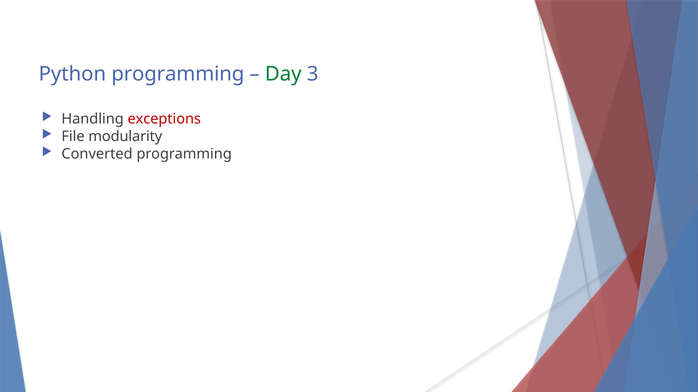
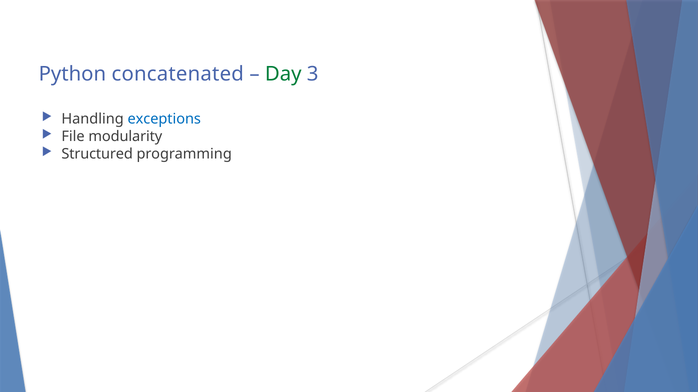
Python programming: programming -> concatenated (178, 74)
exceptions colour: red -> blue (164, 119)
Converted: Converted -> Structured (97, 154)
